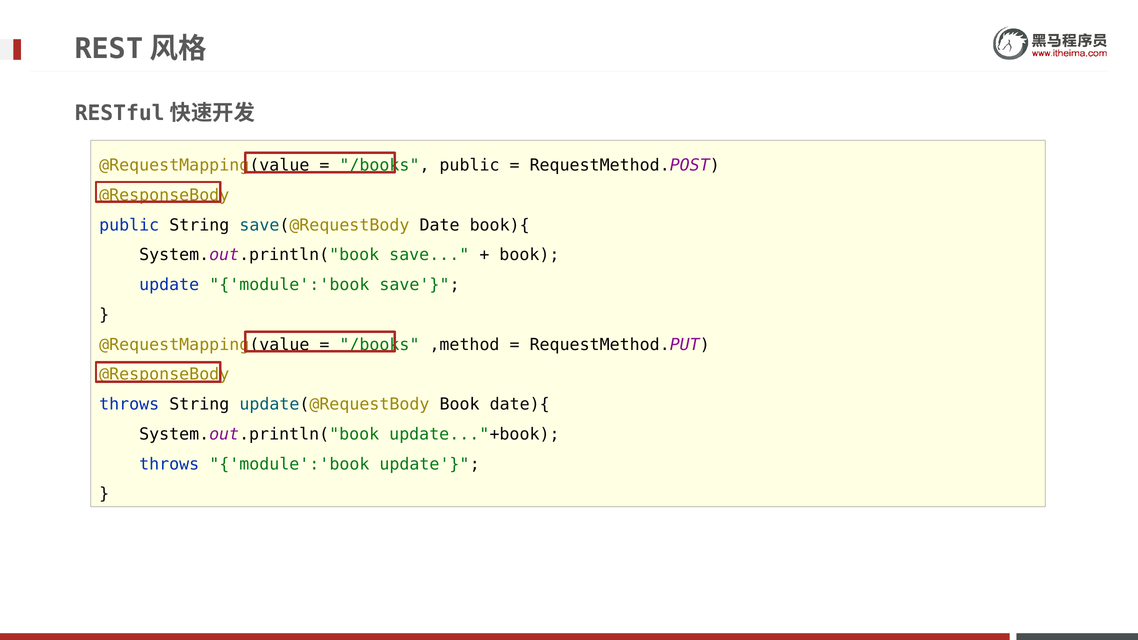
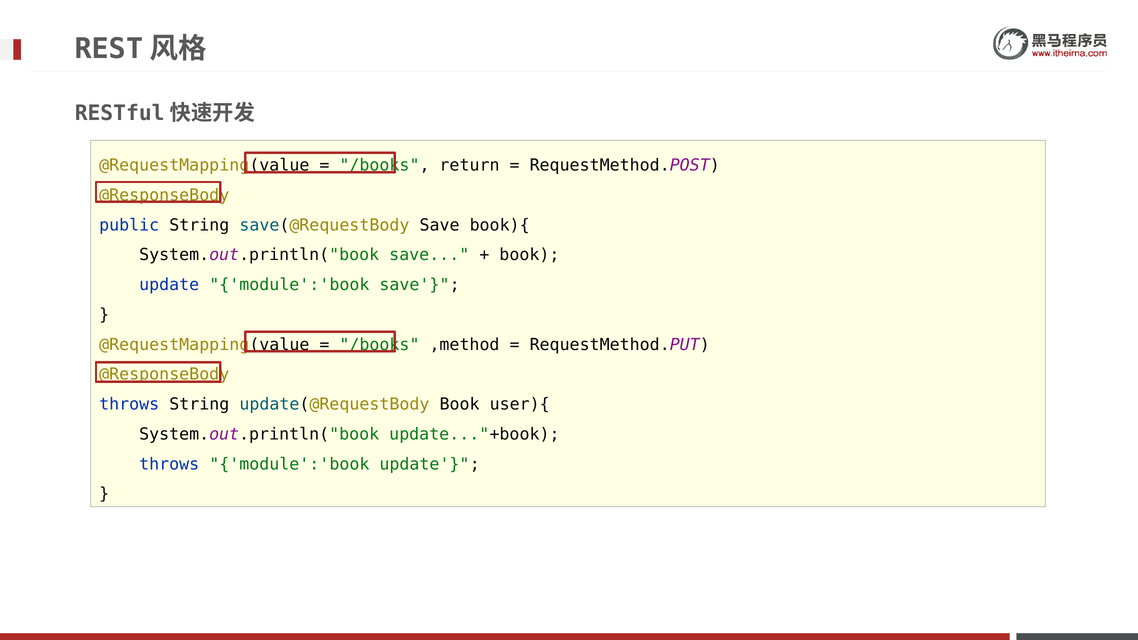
/books public: public -> return (470, 165)
save(@RequestBody Date: Date -> Save (440, 225)
date){: date){ -> user){ (520, 404)
